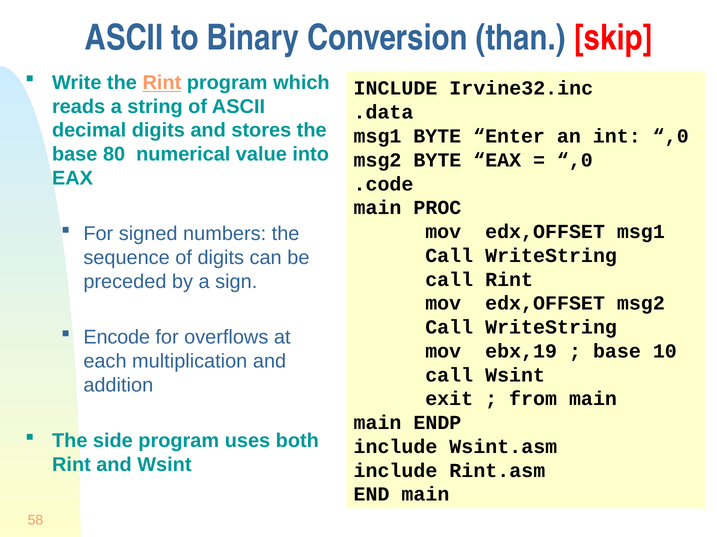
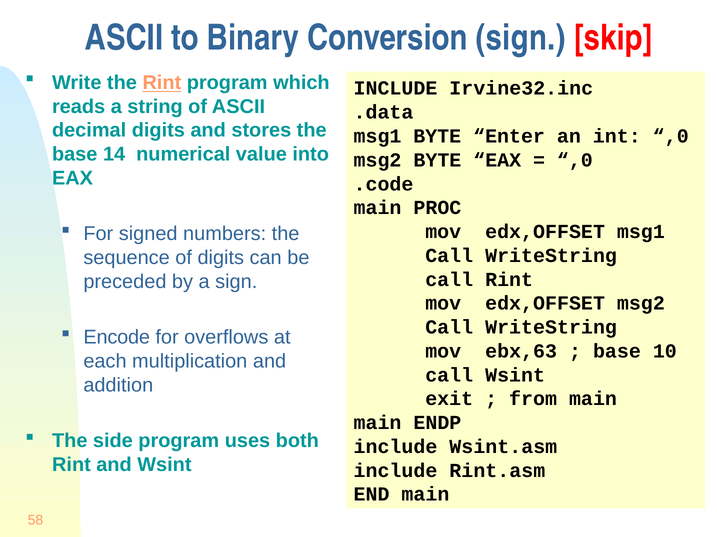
Conversion than: than -> sign (521, 38)
80: 80 -> 14 (114, 154)
ebx,19: ebx,19 -> ebx,63 (521, 352)
